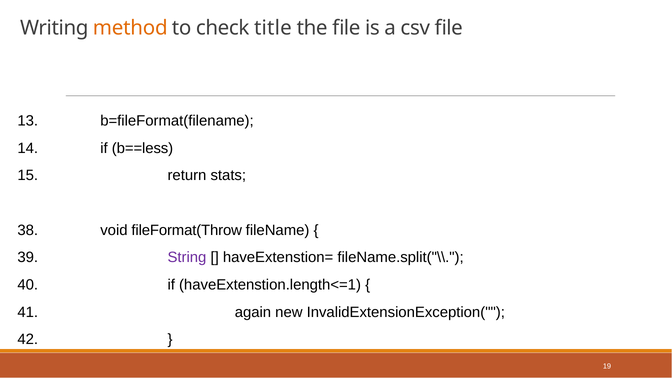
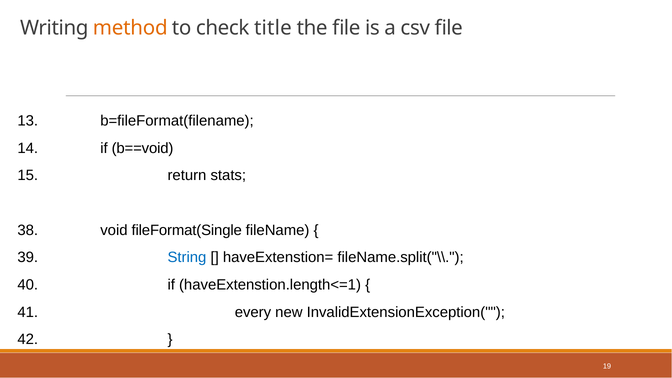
b==less: b==less -> b==void (143, 148)
fileFormat(Throw: fileFormat(Throw -> fileFormat(Single (187, 230)
String colour: purple -> blue (187, 257)
again: again -> every (253, 312)
